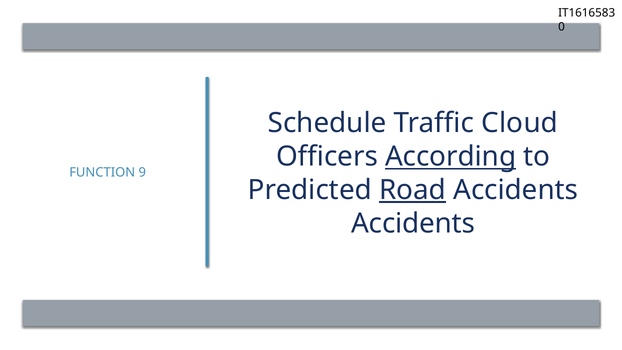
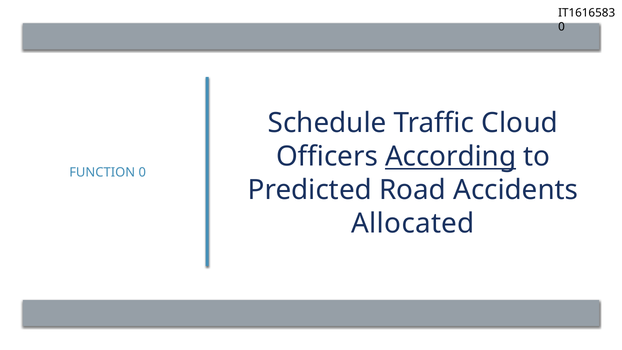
FUNCTION 9: 9 -> 0 (142, 172)
Road underline: present -> none (413, 190)
Accidents: Accidents -> Allocated (413, 223)
